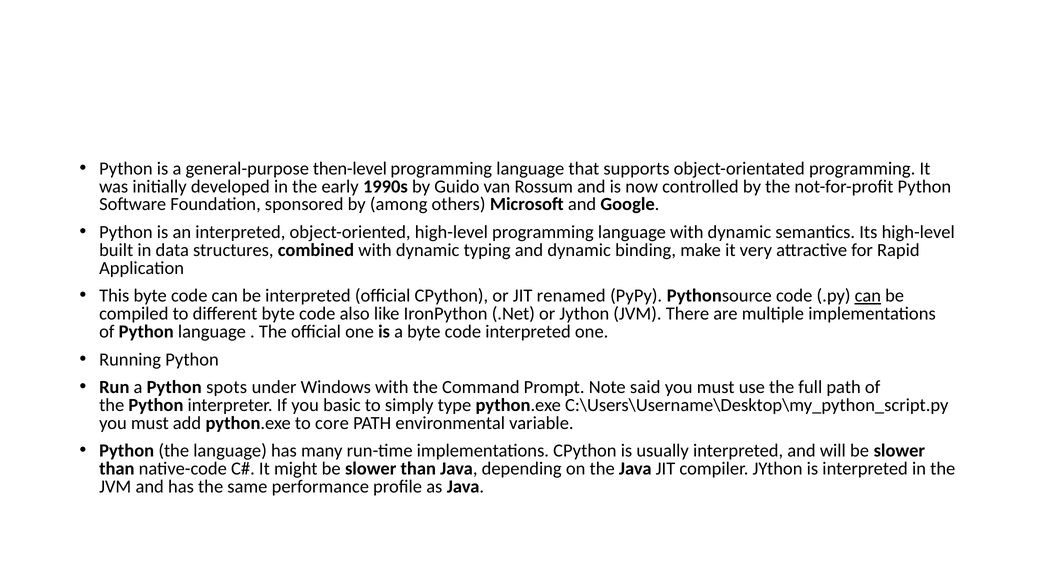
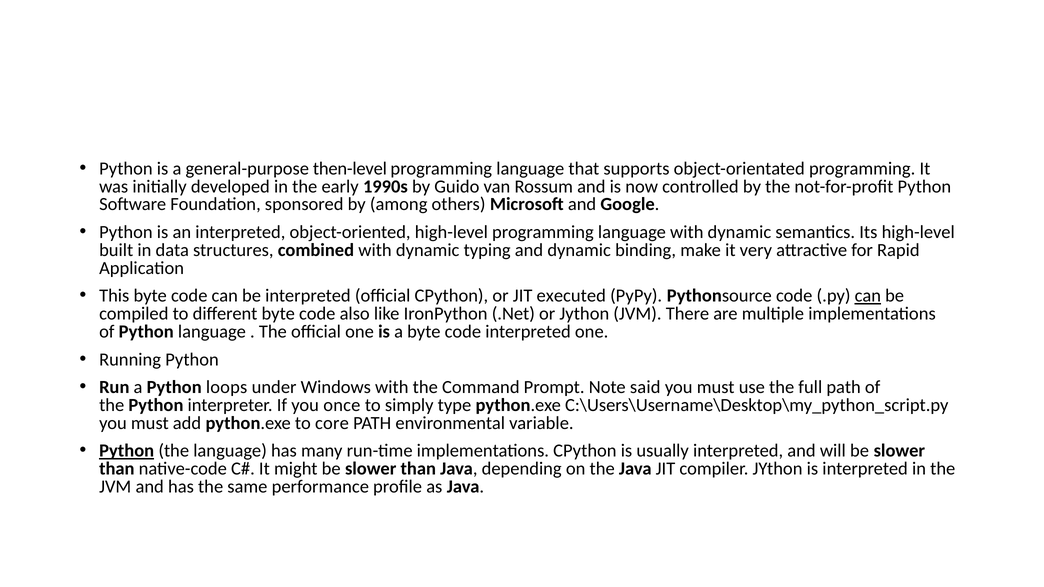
renamed: renamed -> executed (571, 296)
spots: spots -> loops (227, 387)
basic: basic -> once (342, 405)
Python underline: none -> present (127, 451)
